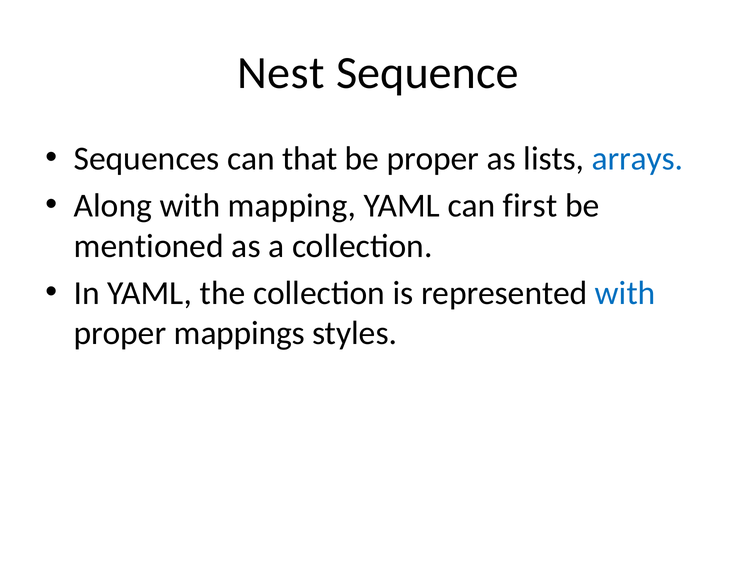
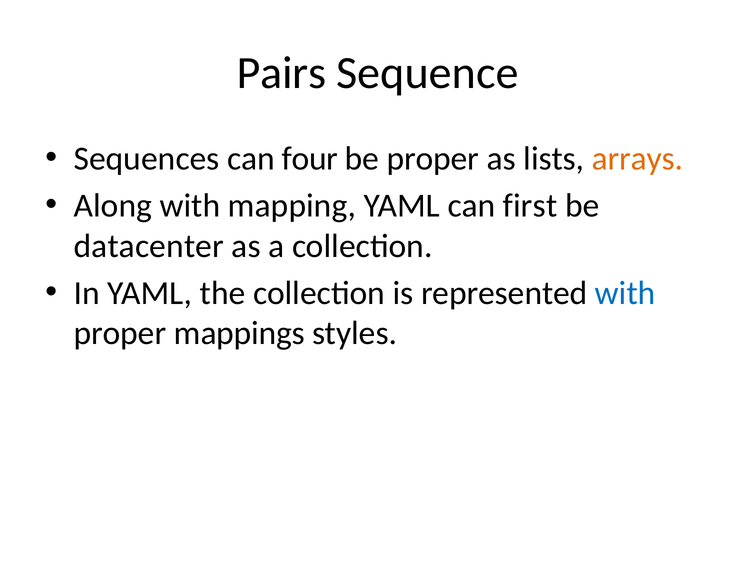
Nest: Nest -> Pairs (281, 73)
that: that -> four (310, 159)
arrays colour: blue -> orange (637, 159)
mentioned: mentioned -> datacenter (149, 246)
